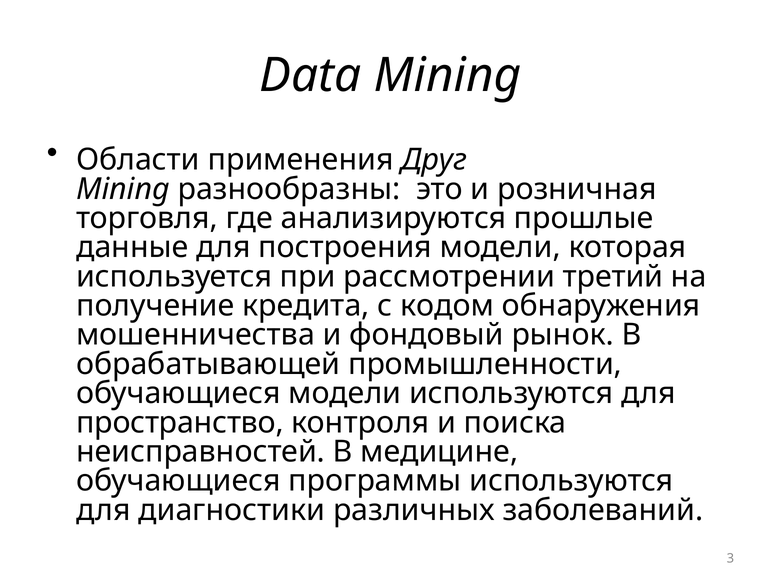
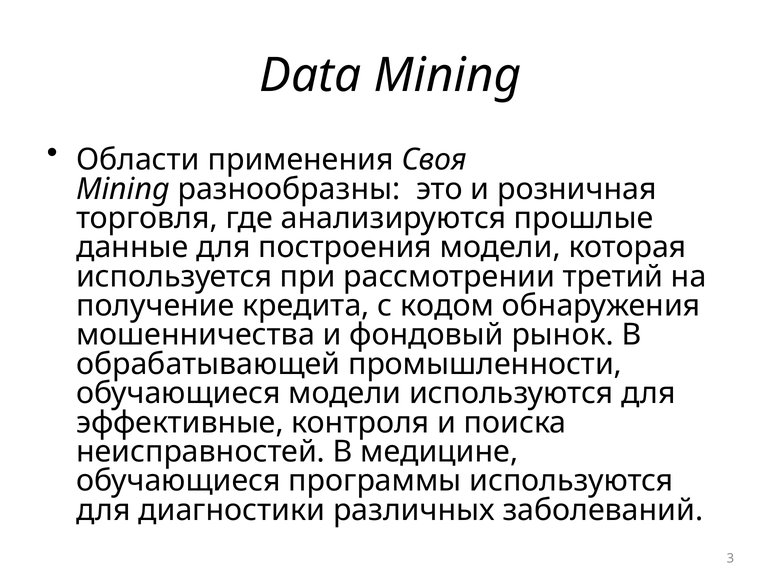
Друг: Друг -> Своя (434, 160)
пространство: пространство -> эффективные (180, 422)
